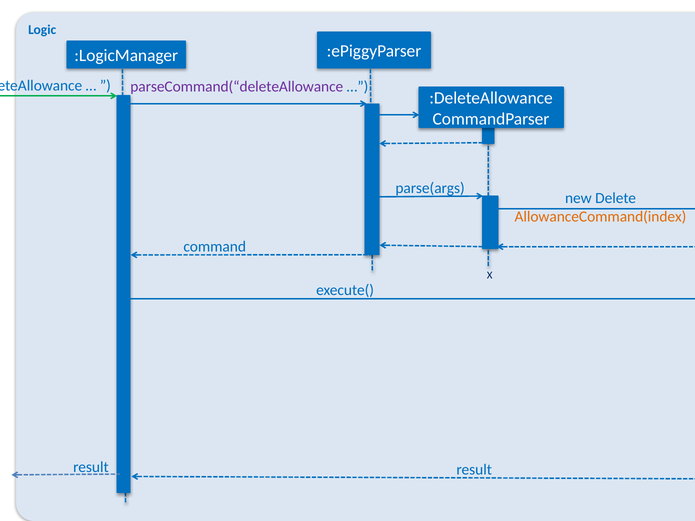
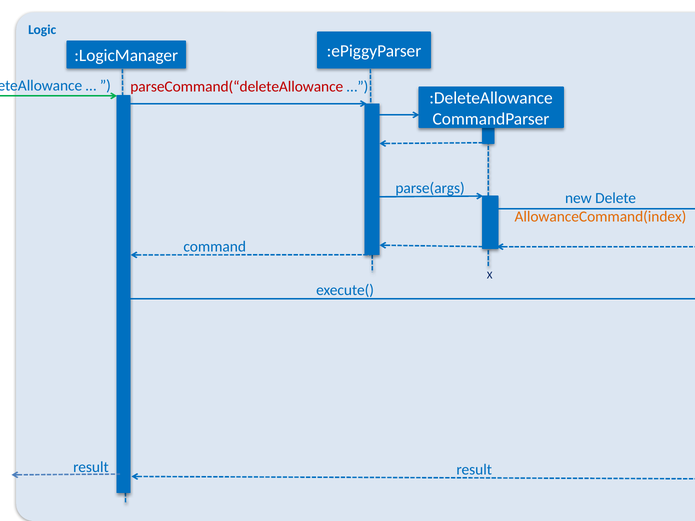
parseCommand(“deleteAllowance colour: purple -> red (237, 87)
